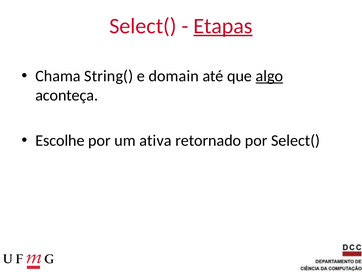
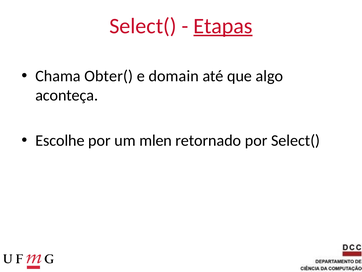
String(: String( -> Obter( (109, 76)
algo underline: present -> none (269, 76)
ativa: ativa -> mlen (156, 140)
